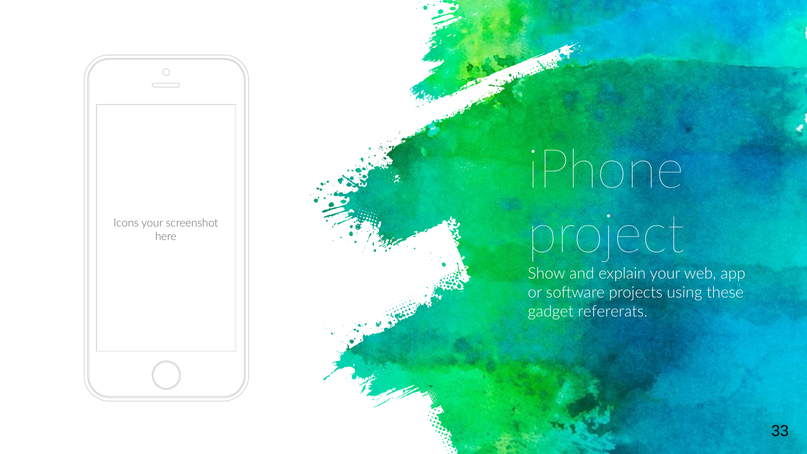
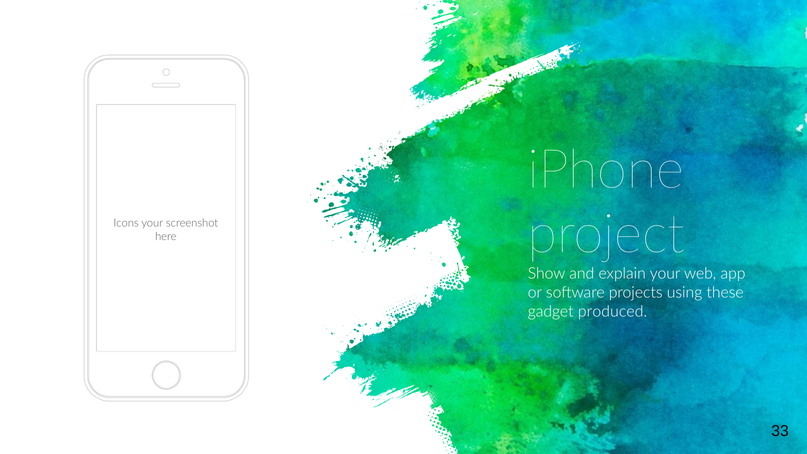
refererats: refererats -> produced (613, 311)
